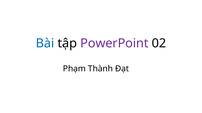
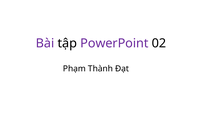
Bài colour: blue -> purple (45, 44)
